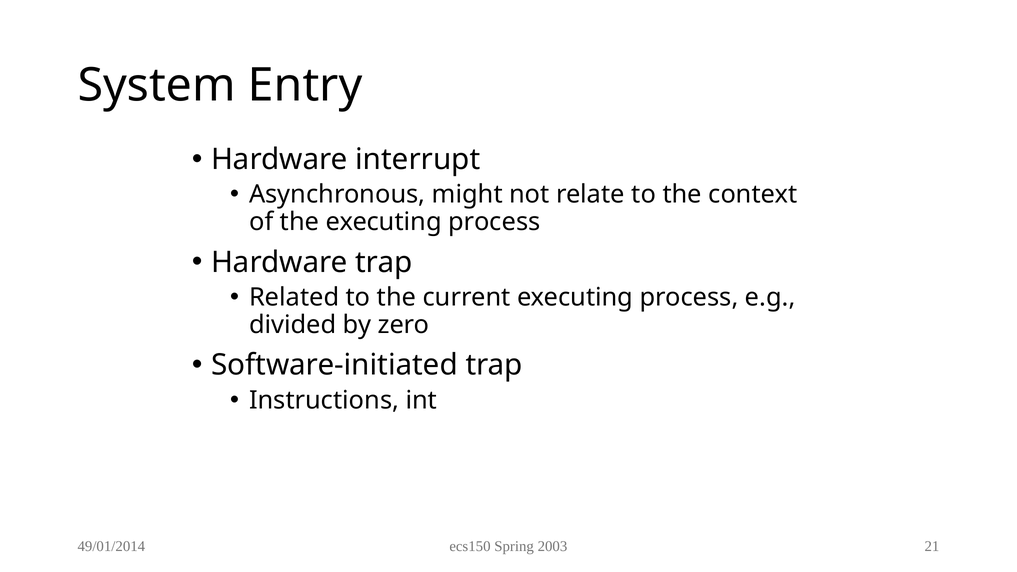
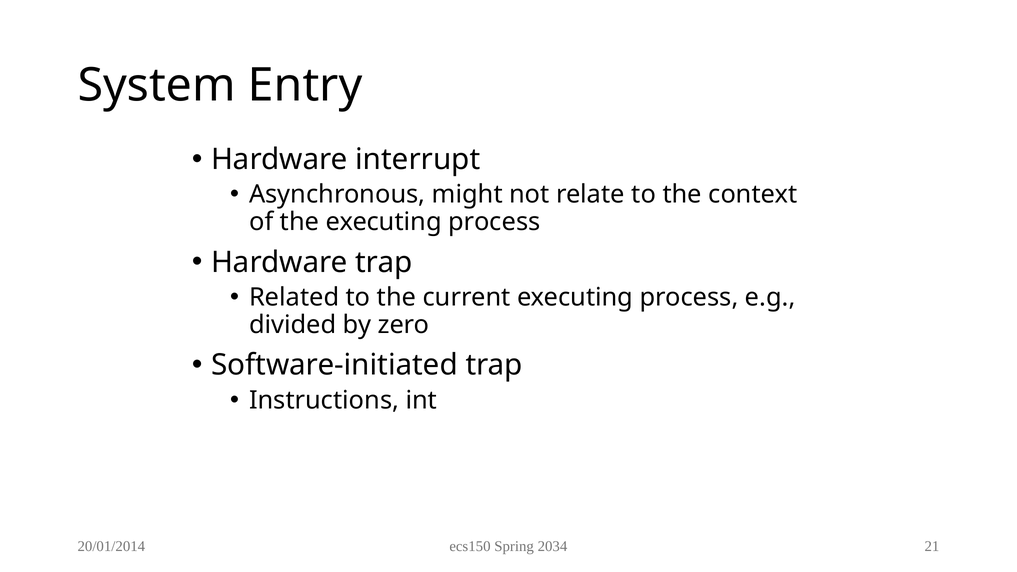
49/01/2014: 49/01/2014 -> 20/01/2014 (111, 546)
2003: 2003 -> 2034 (552, 546)
